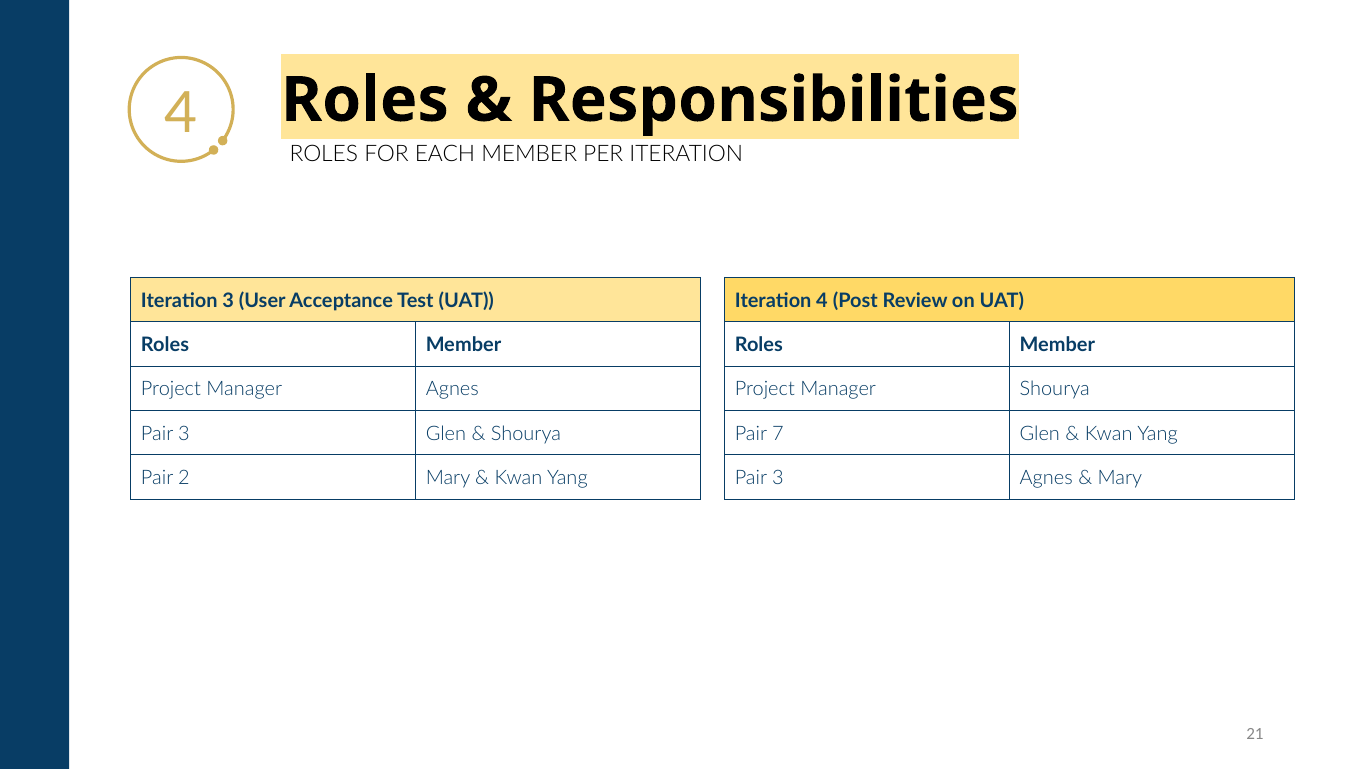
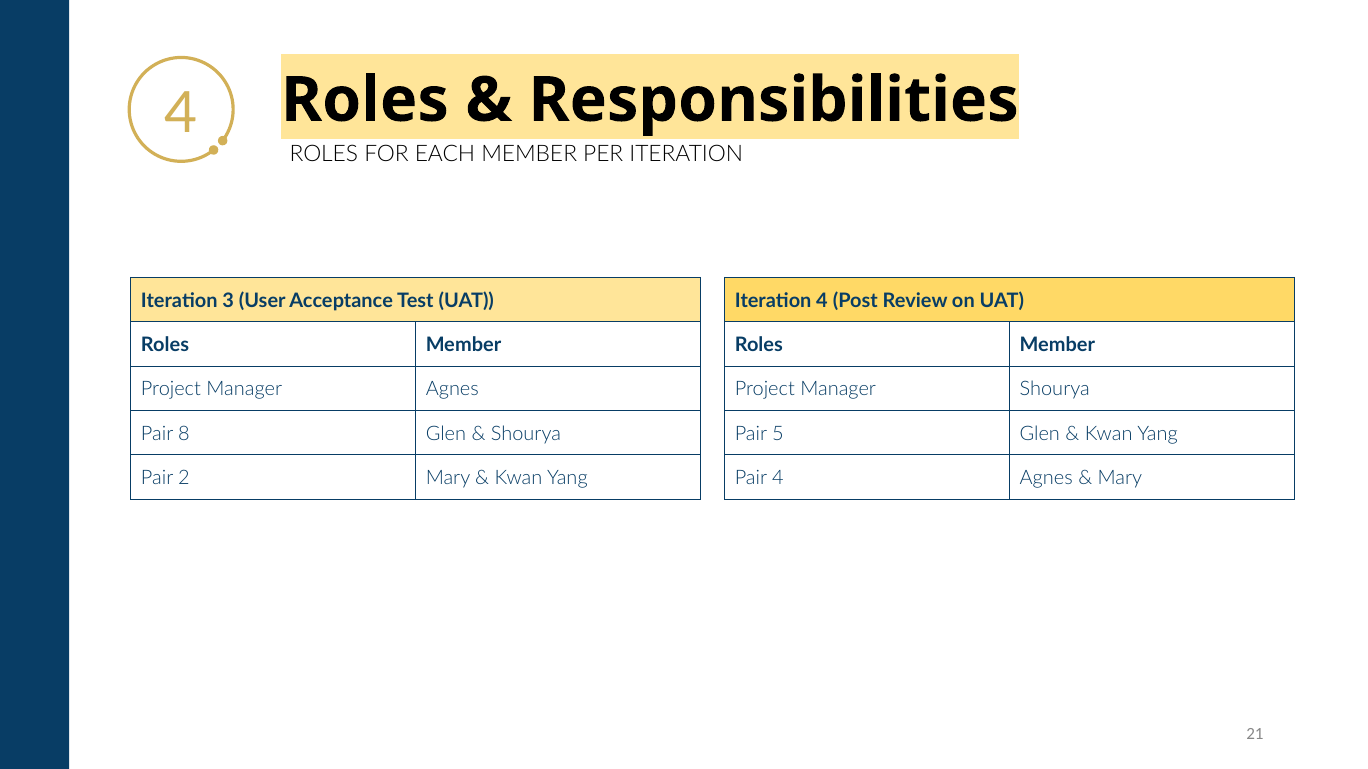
3: 3 -> 8 (184, 434)
7: 7 -> 5 (778, 434)
3: 3 -> 4 (778, 478)
